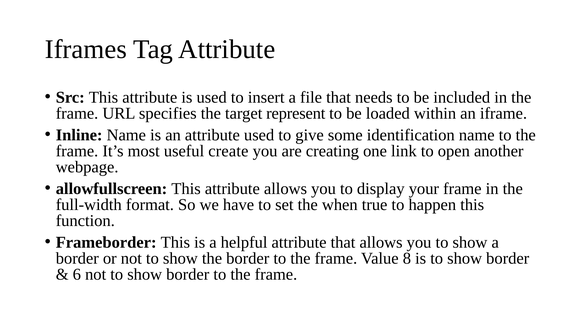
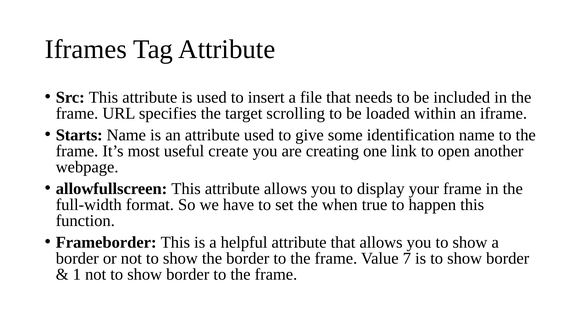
represent: represent -> scrolling (296, 114)
Inline: Inline -> Starts (79, 135)
8: 8 -> 7 (407, 259)
6: 6 -> 1 (77, 275)
